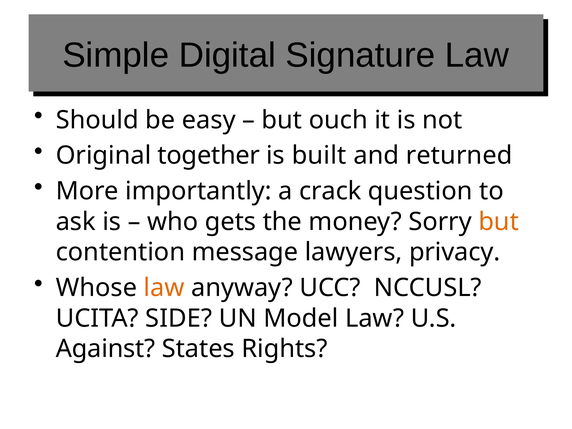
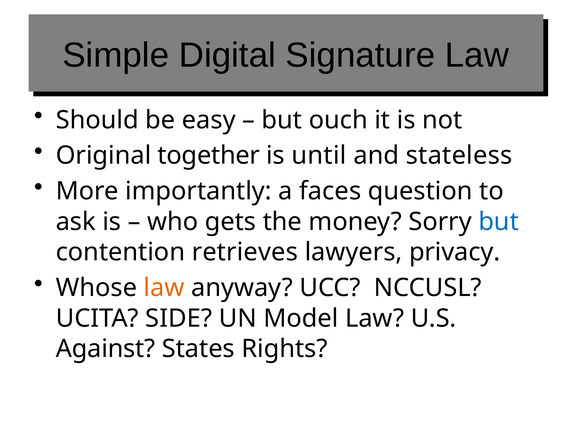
built: built -> until (319, 156)
returned: returned -> stateless (459, 156)
crack: crack -> faces (330, 191)
but colour: orange -> blue (499, 222)
message: message -> retrieves (245, 252)
